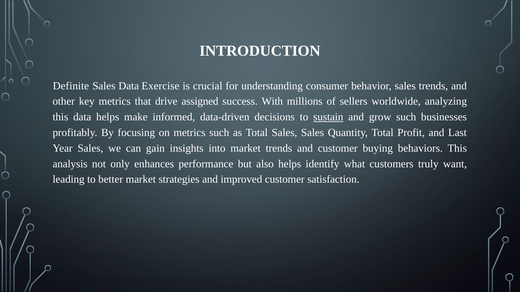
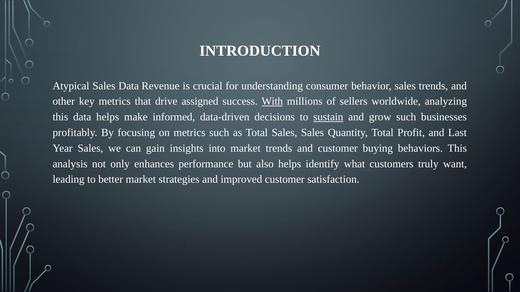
Definite: Definite -> Atypical (71, 86)
Exercise: Exercise -> Revenue (161, 86)
With underline: none -> present (272, 102)
